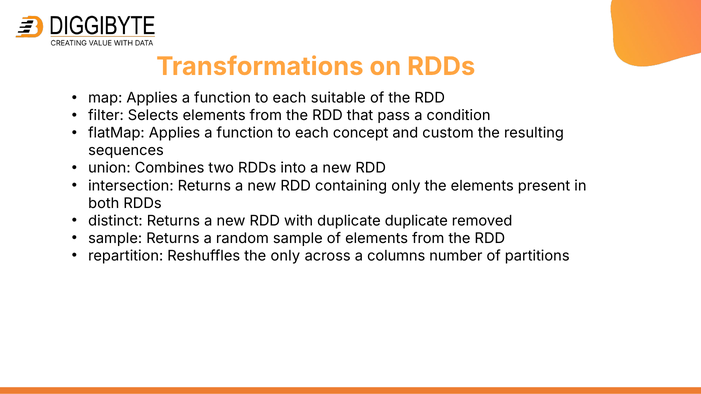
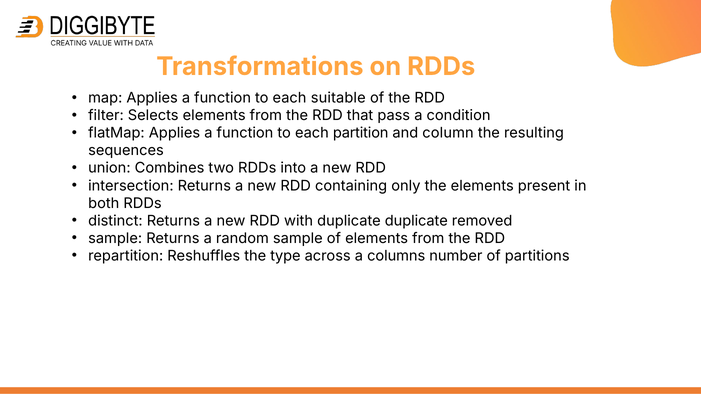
concept: concept -> partition (361, 133)
custom: custom -> column (448, 133)
the only: only -> type (285, 256)
